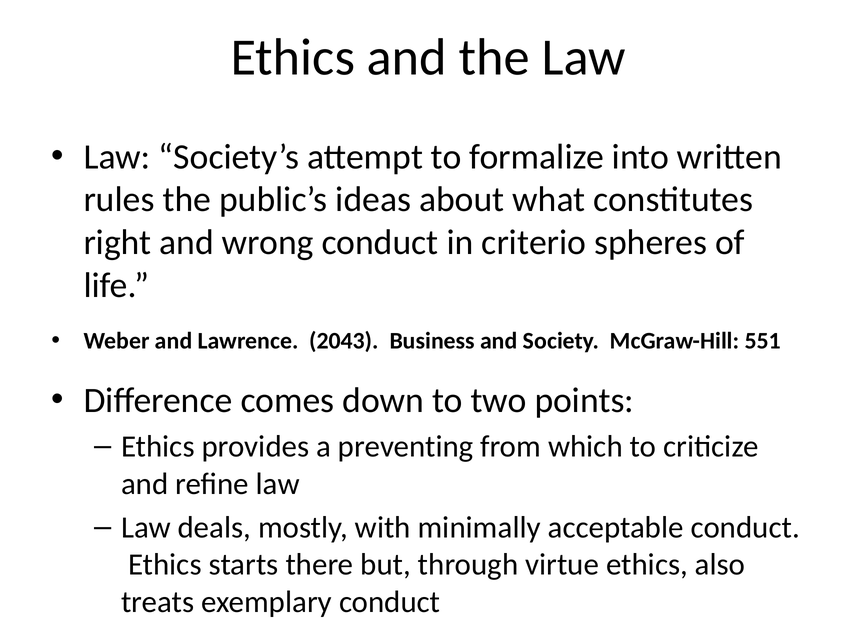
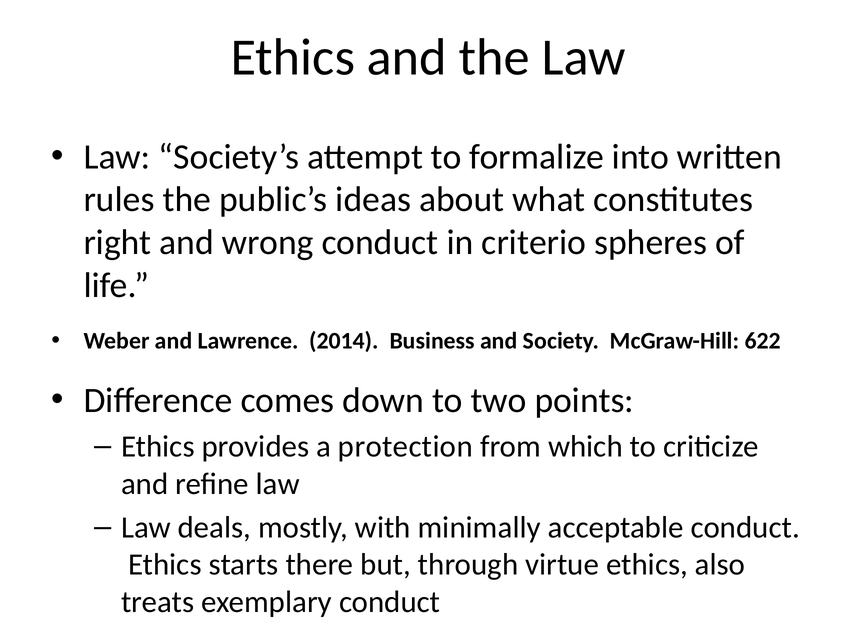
2043: 2043 -> 2014 (344, 341)
551: 551 -> 622 (763, 341)
preventing: preventing -> protection (405, 446)
